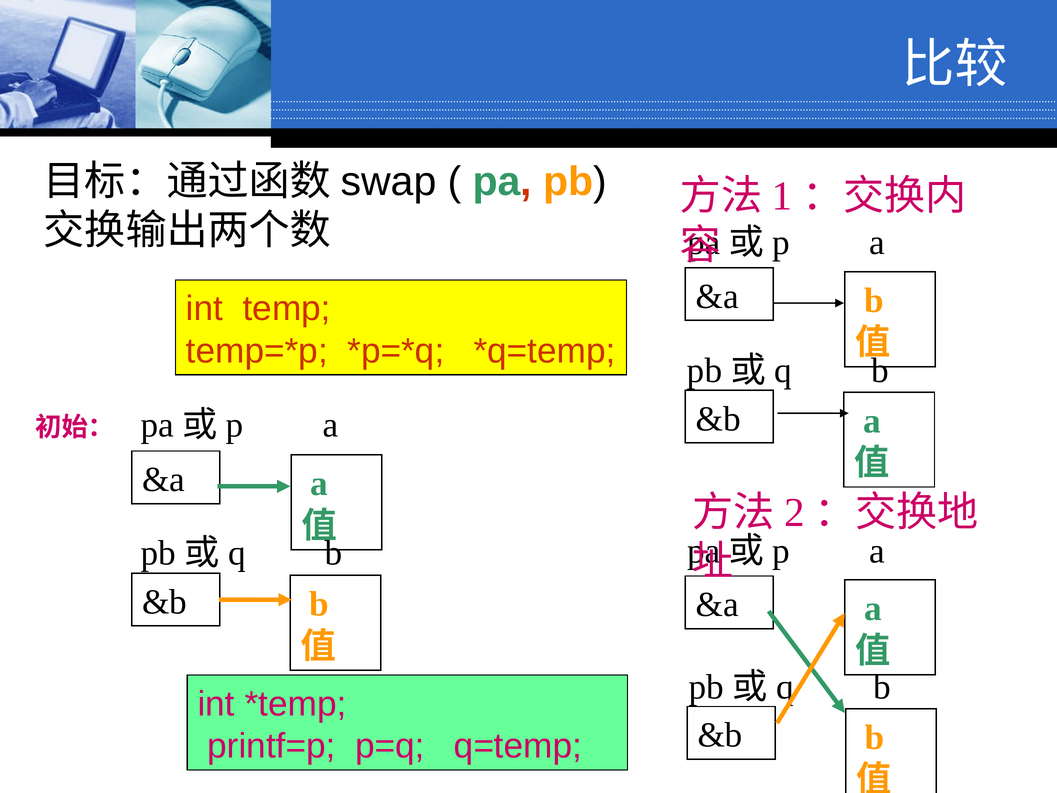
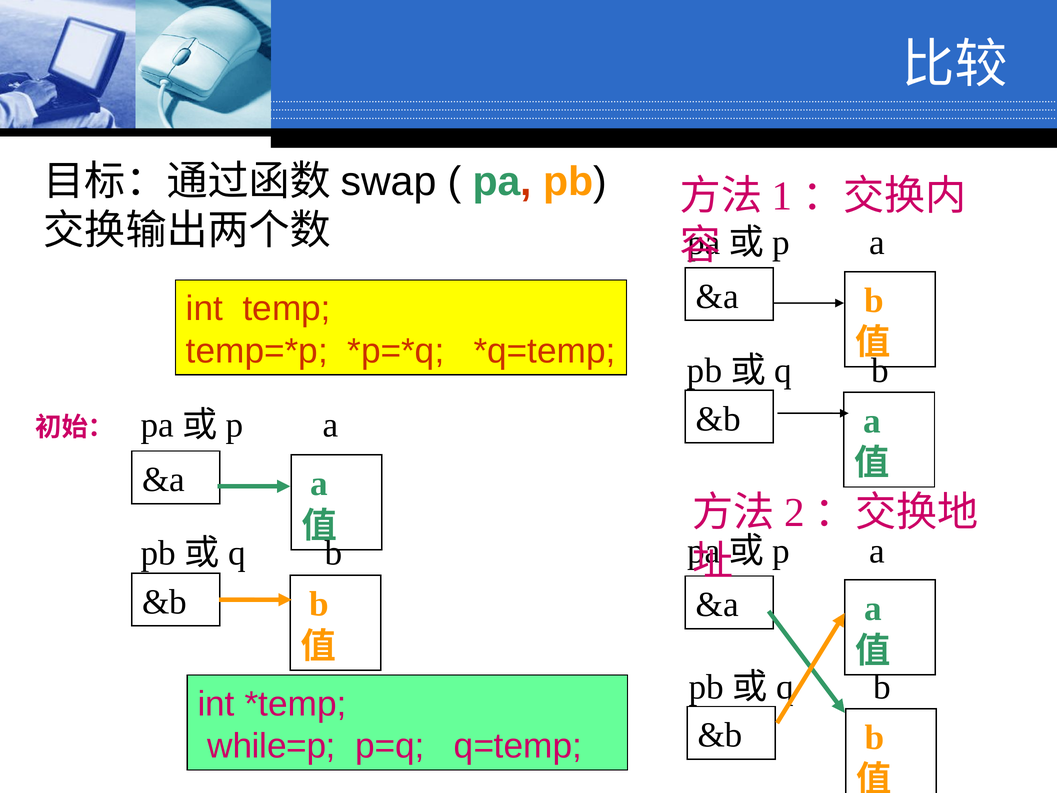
printf=p: printf=p -> while=p (272, 746)
